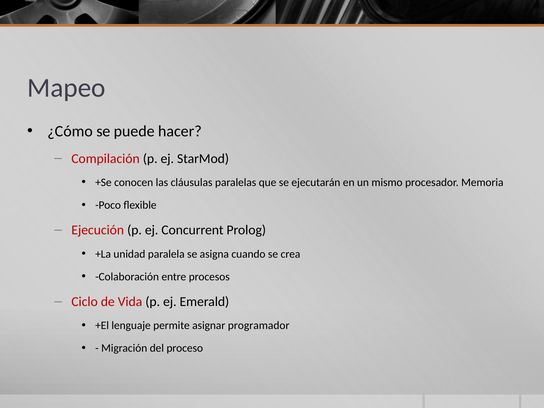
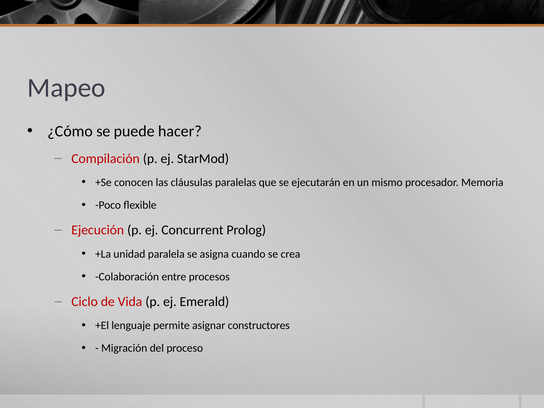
programador: programador -> constructores (259, 325)
